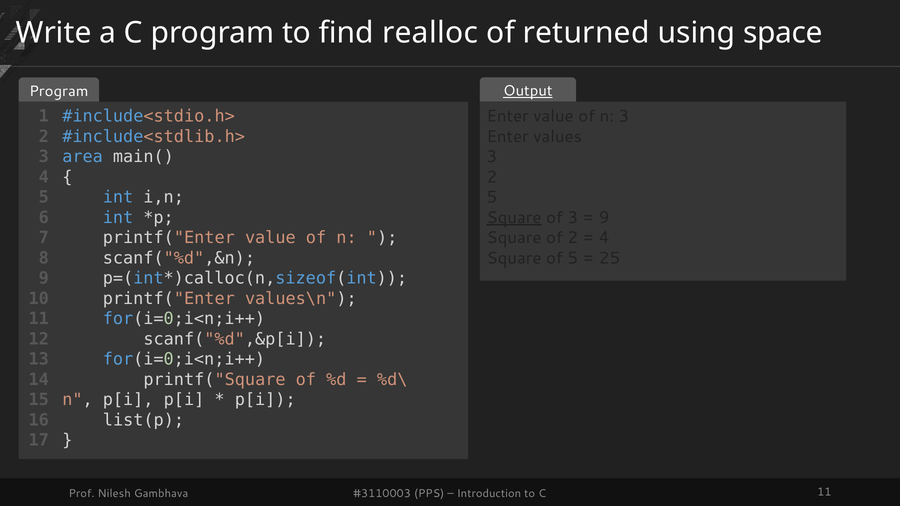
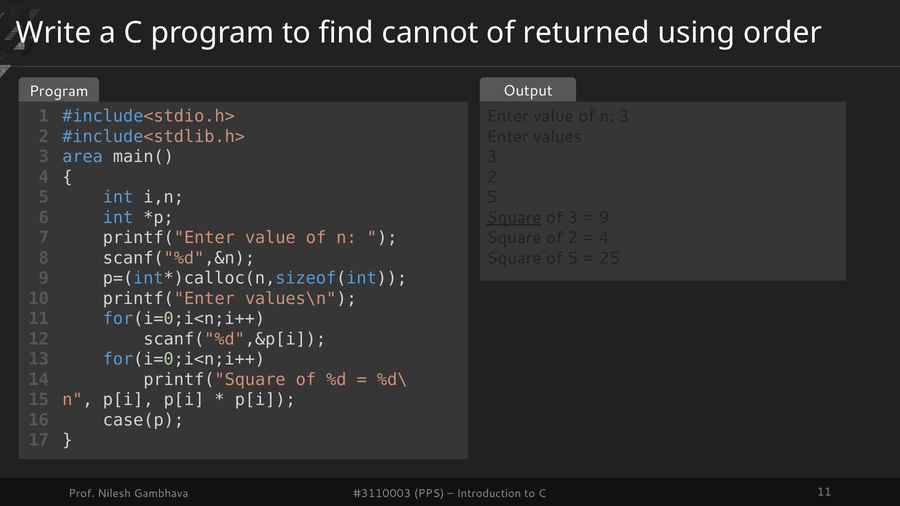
realloc: realloc -> cannot (430, 33)
space: space -> order (783, 33)
Output underline: present -> none (528, 91)
list(p: list(p -> case(p (143, 420)
